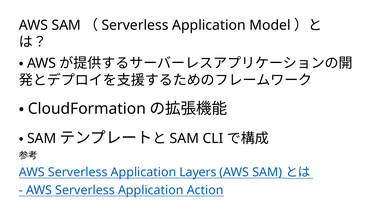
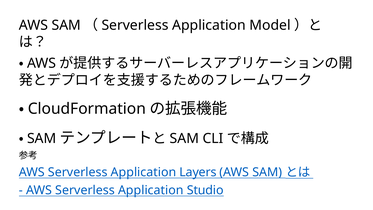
Action: Action -> Studio (205, 190)
